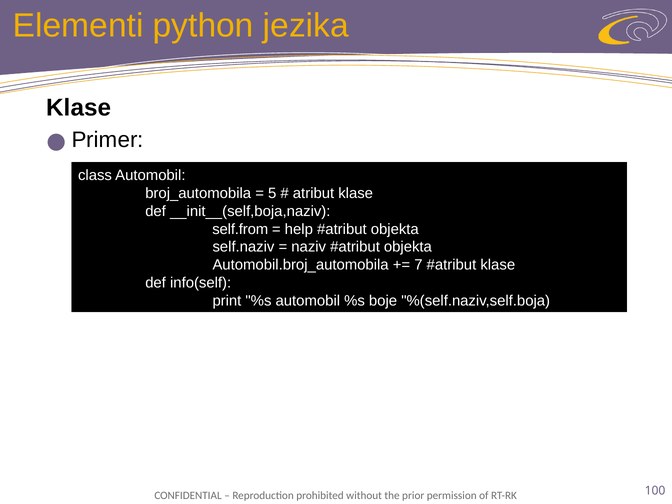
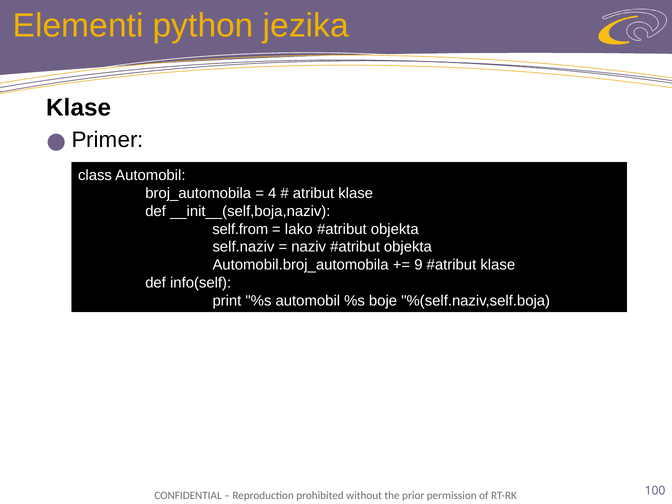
5: 5 -> 4 (272, 193)
help: help -> lako (299, 229)
7: 7 -> 9 (418, 265)
